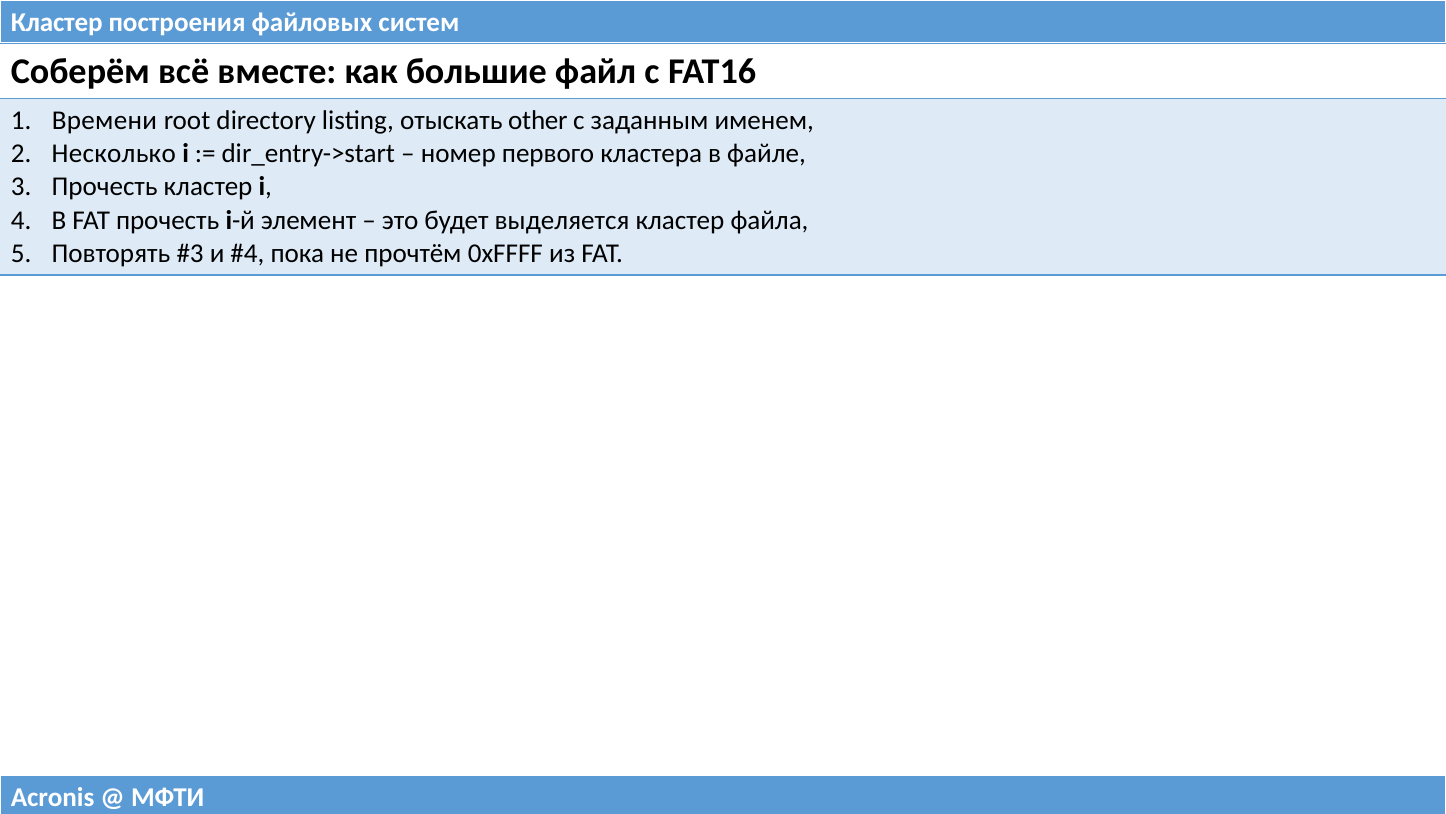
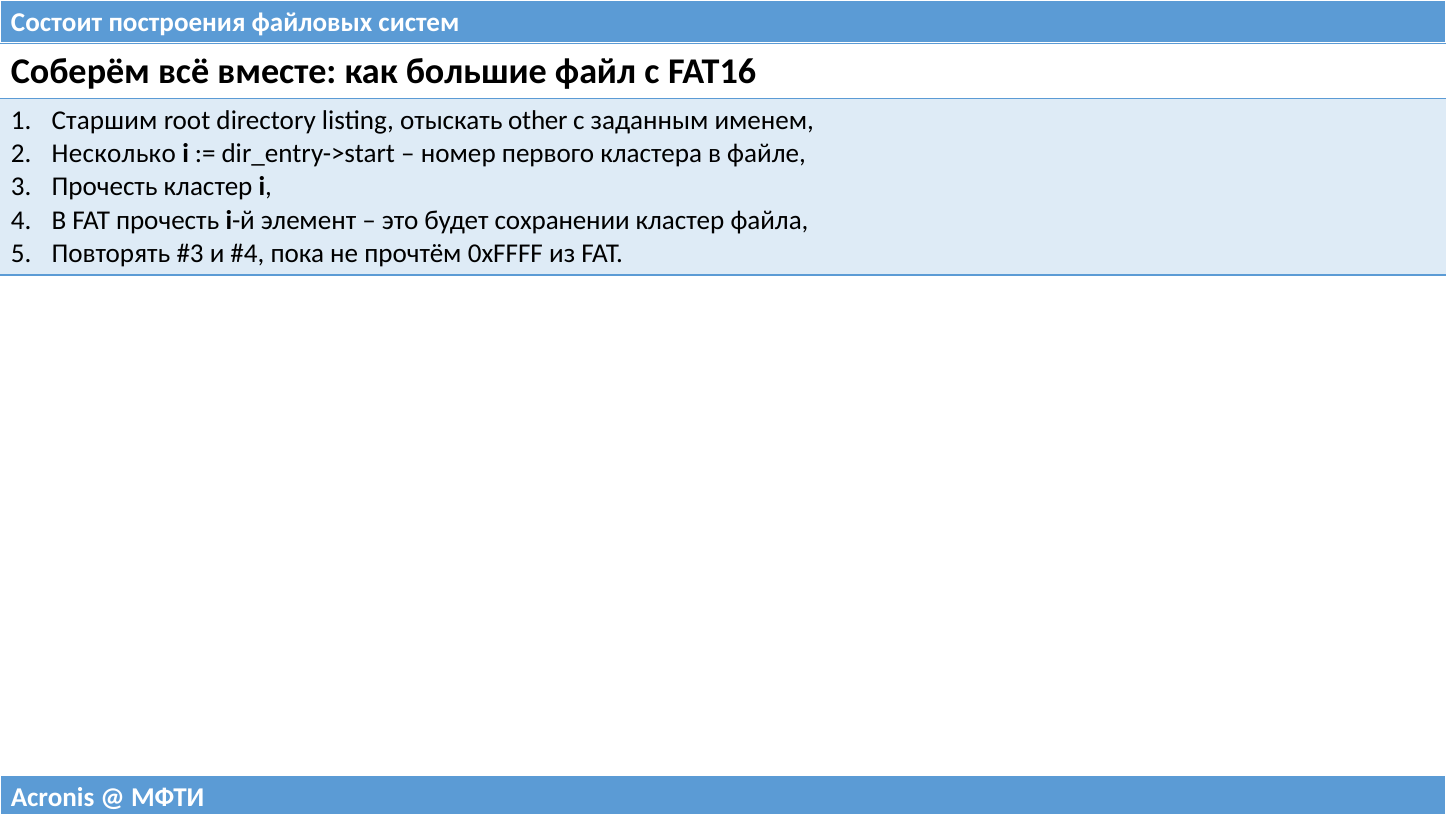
Кластер: Кластер -> Состоит (57, 22)
Времени: Времени -> Старшим (104, 121)
выделяется: выделяется -> сохранении (562, 220)
